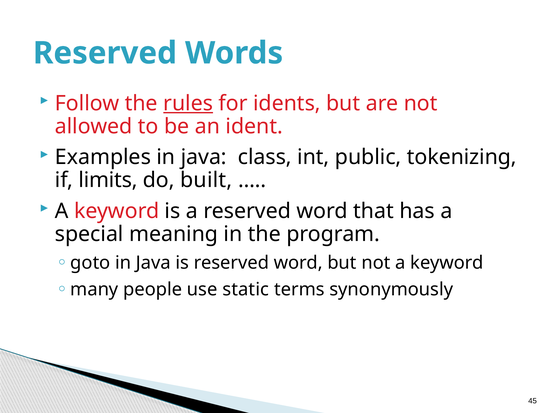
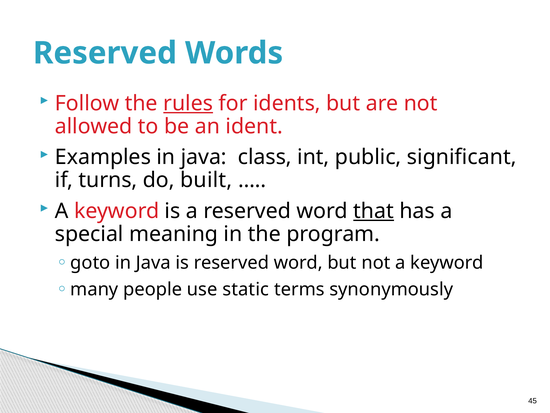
tokenizing: tokenizing -> significant (462, 157)
limits: limits -> turns (108, 180)
that underline: none -> present (374, 211)
